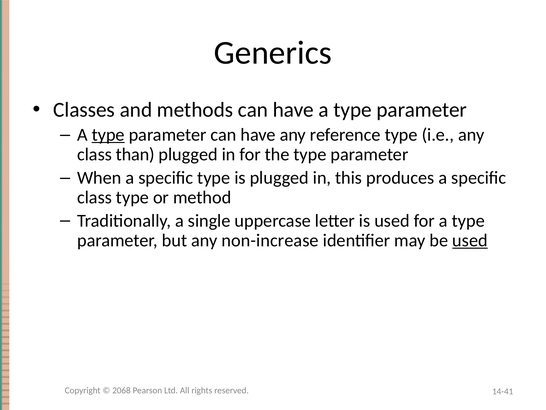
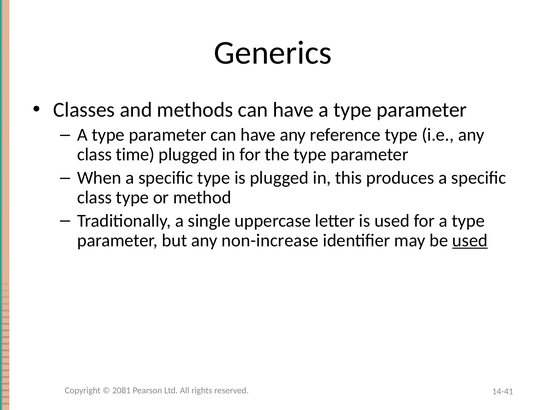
type underline: present -> none (108, 135)
than: than -> time (135, 154)
2068: 2068 -> 2081 (121, 390)
